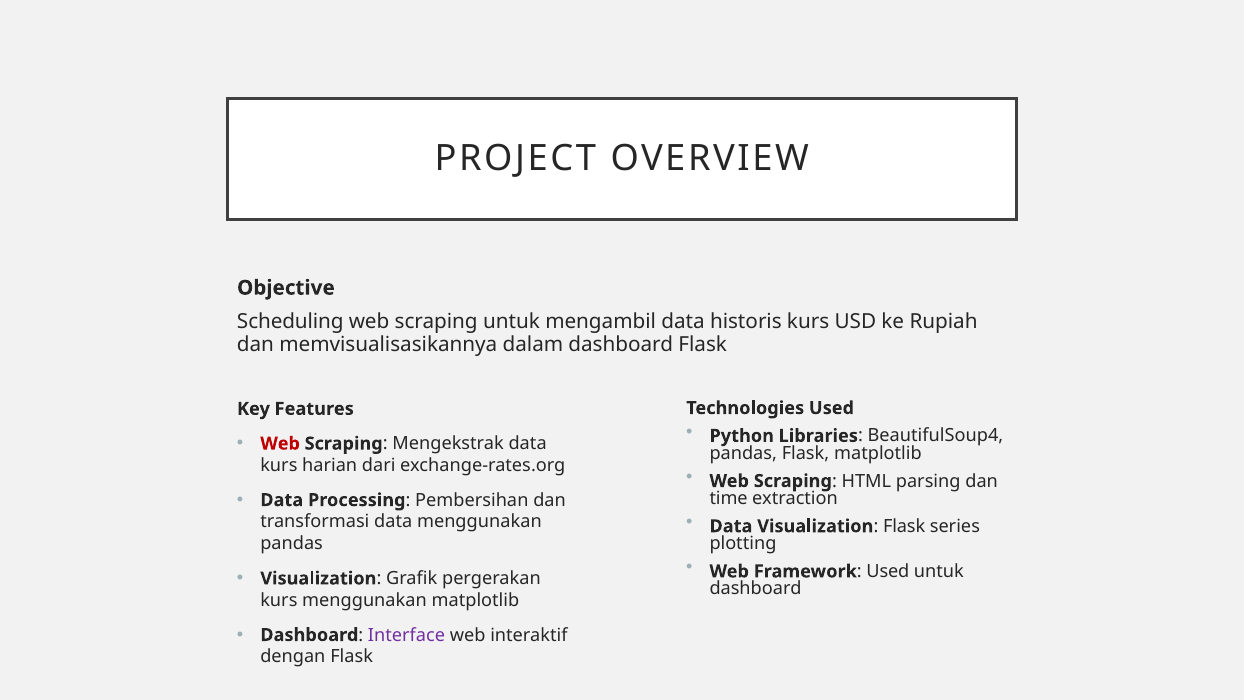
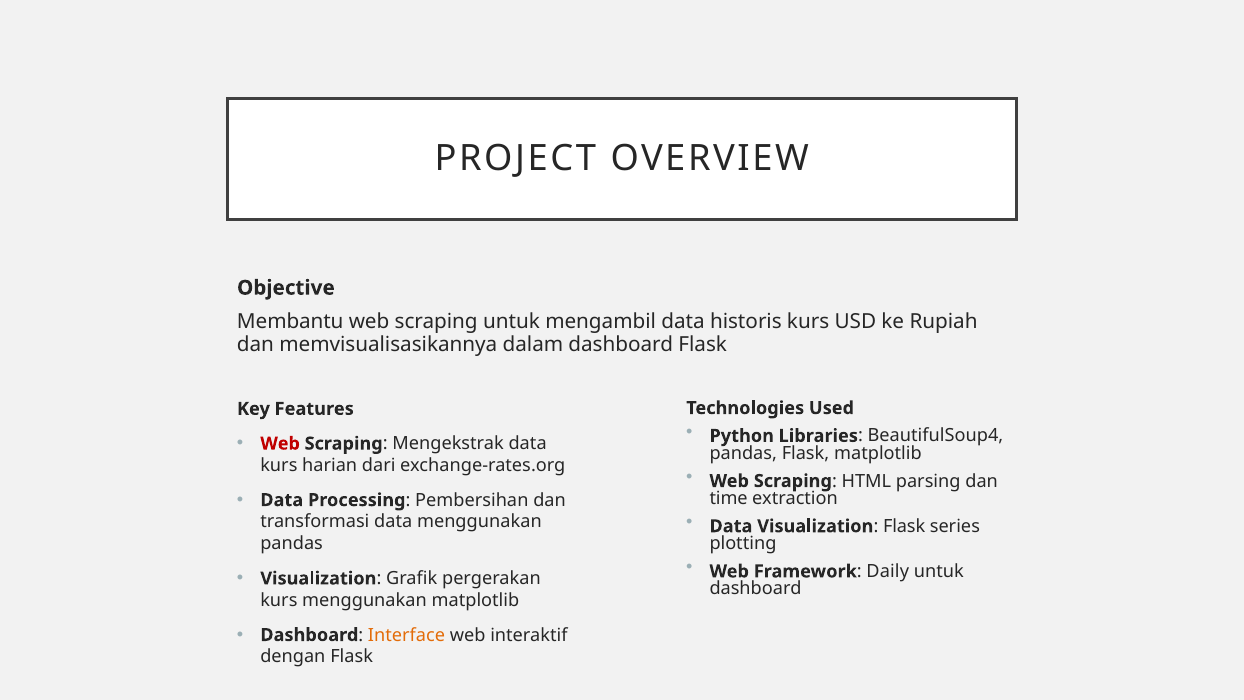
Scheduling: Scheduling -> Membantu (290, 322)
Framework Used: Used -> Daily (888, 571)
Interface colour: purple -> orange (406, 635)
